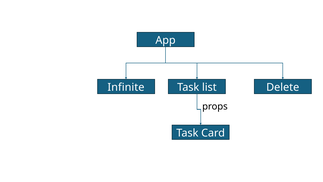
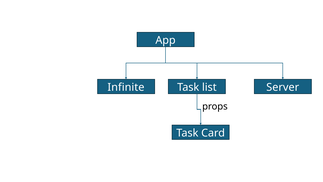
Delete: Delete -> Server (283, 87)
